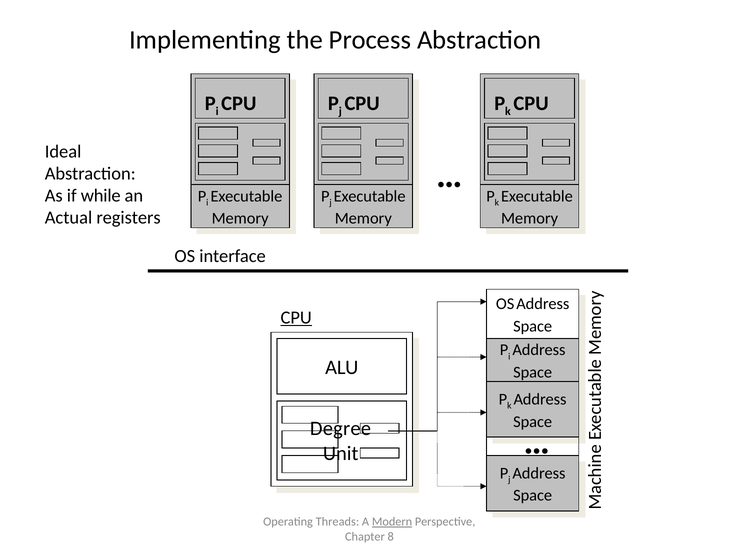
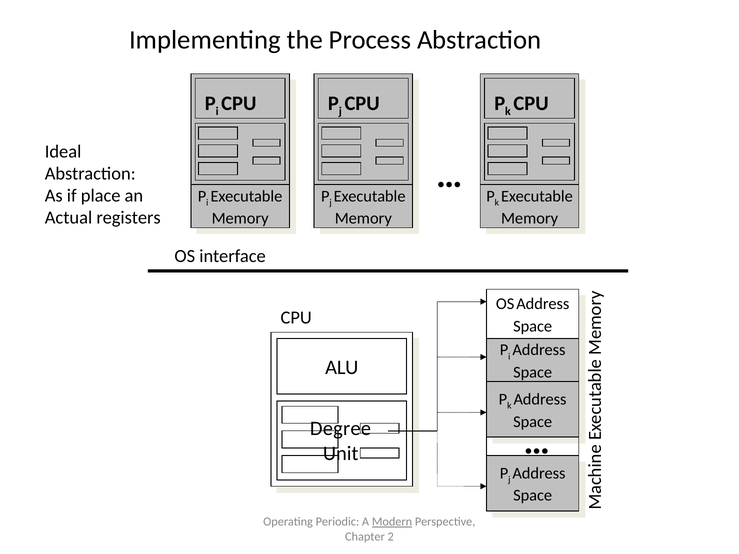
while: while -> place (101, 196)
CPU underline: present -> none (296, 318)
Threads: Threads -> Periodic (337, 522)
8: 8 -> 2 (391, 537)
